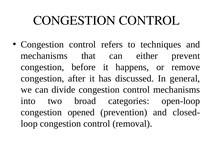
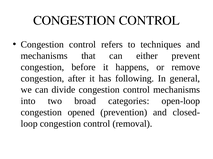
discussed: discussed -> following (135, 79)
